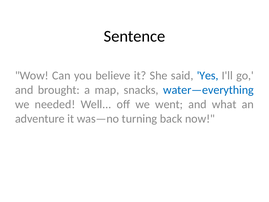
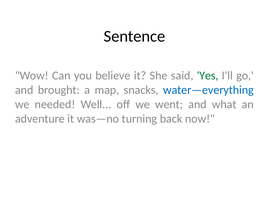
Yes colour: blue -> green (208, 75)
